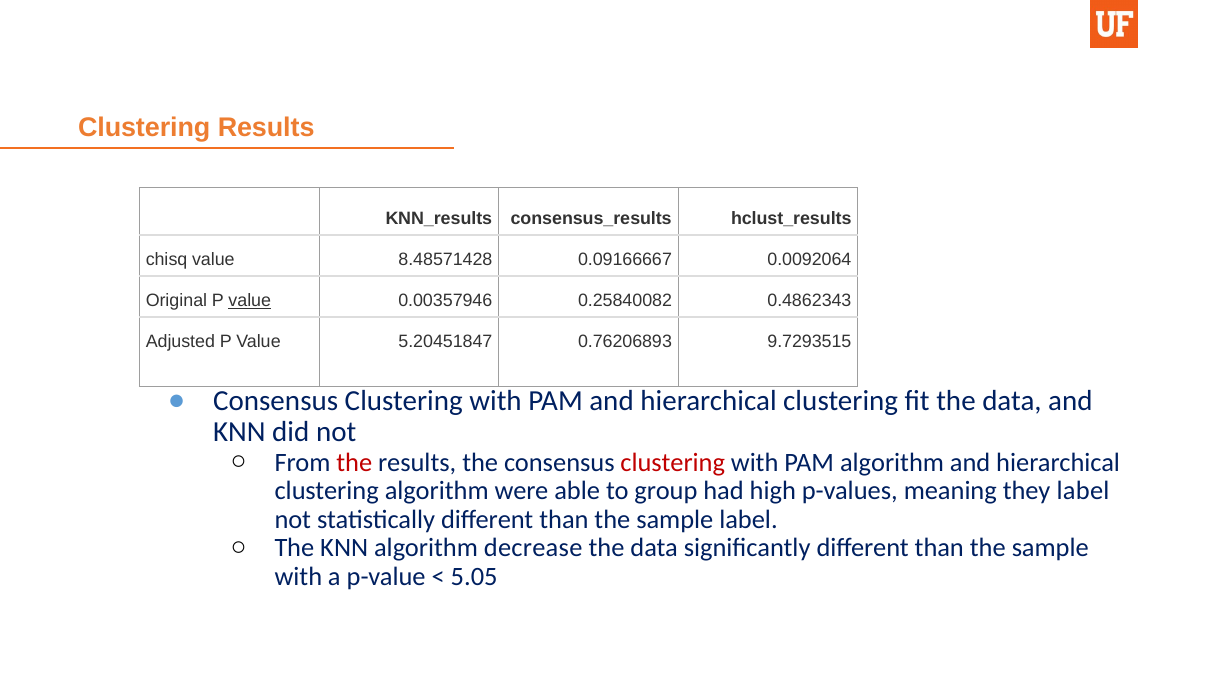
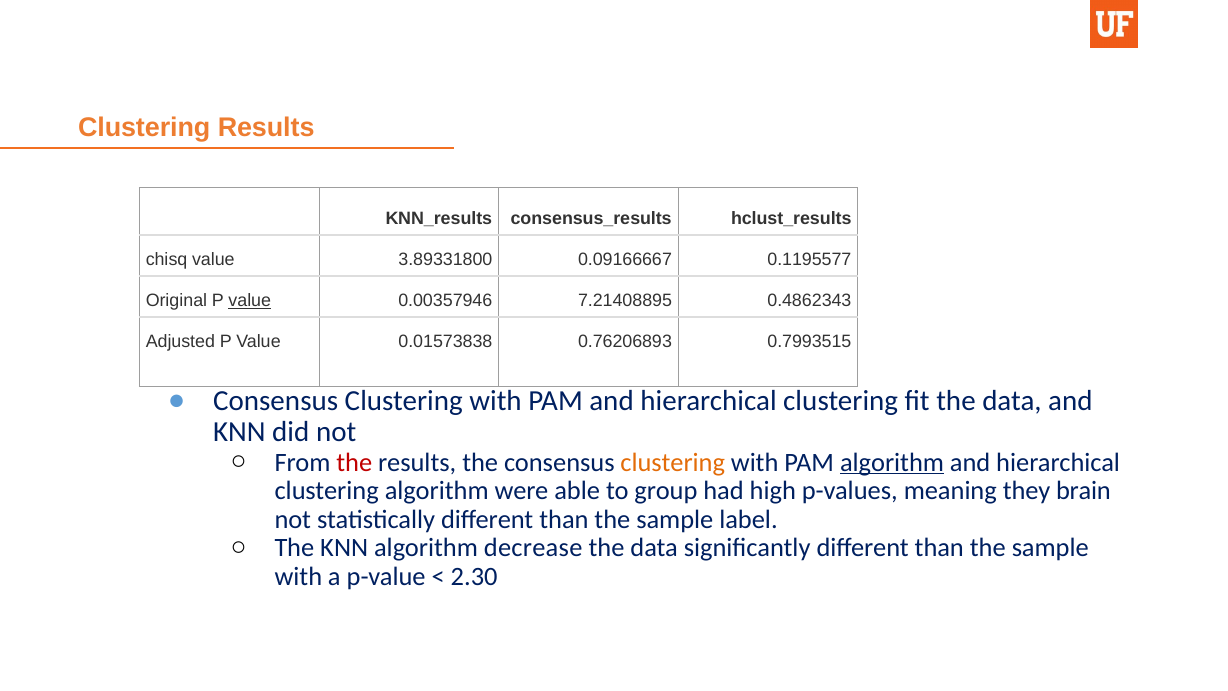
8.48571428: 8.48571428 -> 3.89331800 (445, 260)
0.0092064: 0.0092064 -> 0.1195577 (809, 260)
0.25840082: 0.25840082 -> 7.21408895 (625, 301)
5.20451847: 5.20451847 -> 0.01573838 (445, 342)
9.7293515: 9.7293515 -> 0.7993515 (809, 342)
clustering colour: red -> orange (673, 462)
algorithm underline: none -> present (892, 462)
they label: label -> brain (1083, 491)
5.05: 5.05 -> 2.30 (474, 576)
